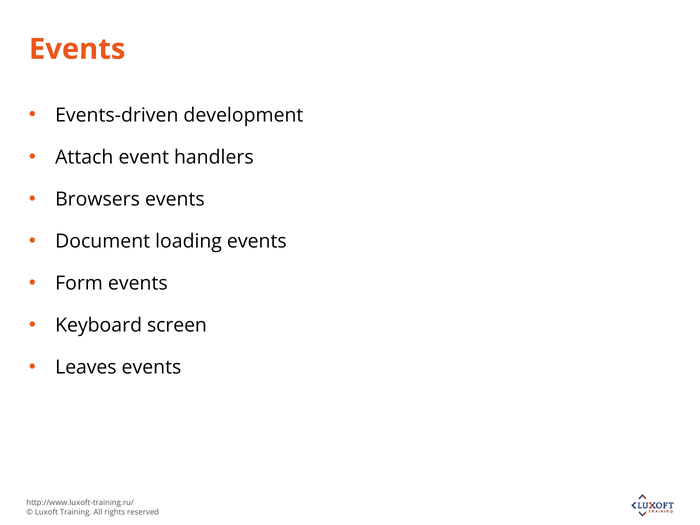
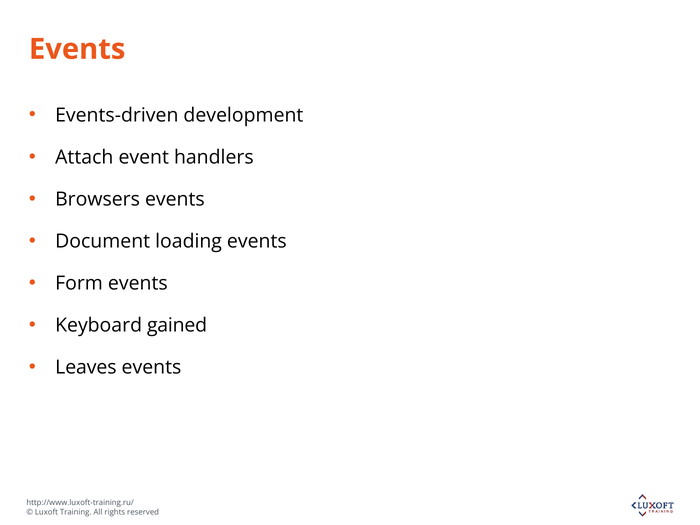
screen: screen -> gained (177, 325)
